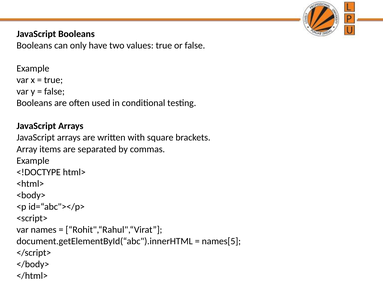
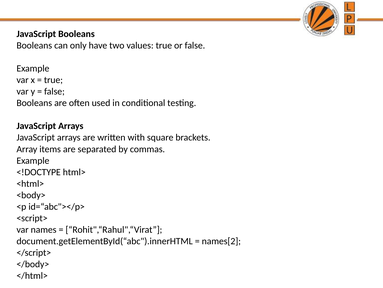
names[5: names[5 -> names[2 (221, 241)
